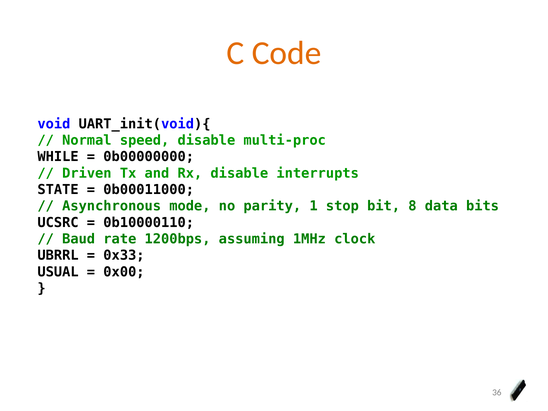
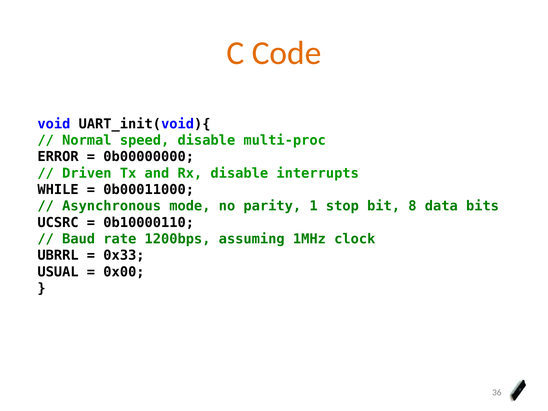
WHILE: WHILE -> ERROR (58, 157)
STATE: STATE -> WHILE (58, 190)
